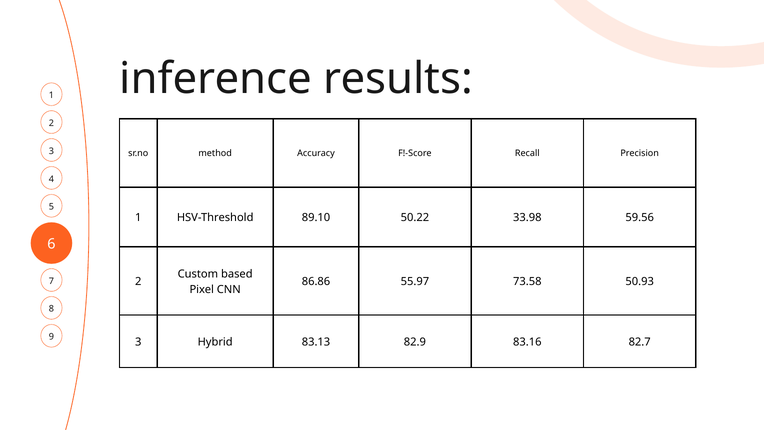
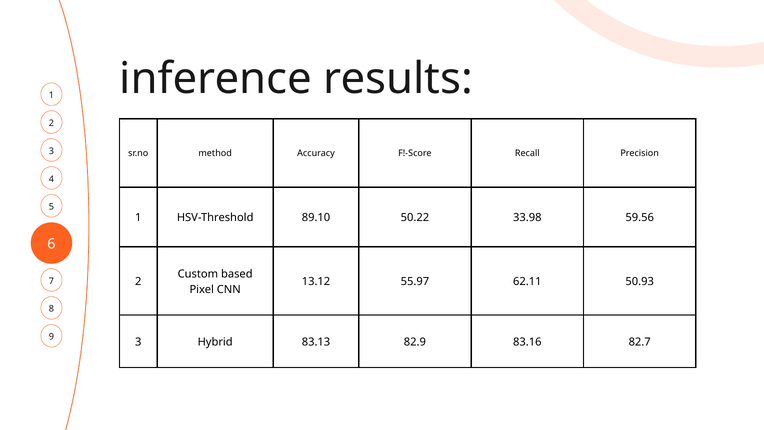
86.86: 86.86 -> 13.12 (316, 281)
73.58: 73.58 -> 62.11 (527, 281)
